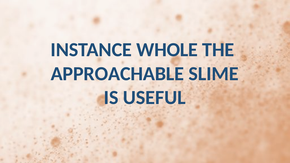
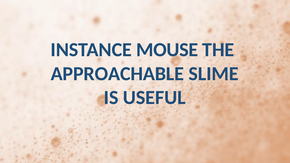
WHOLE: WHOLE -> MOUSE (167, 50)
